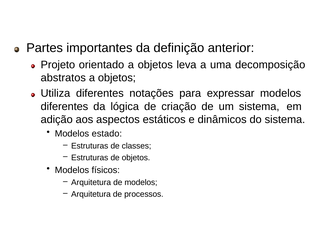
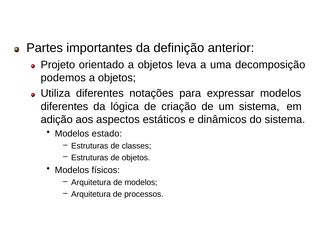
abstratos: abstratos -> podemos (63, 78)
